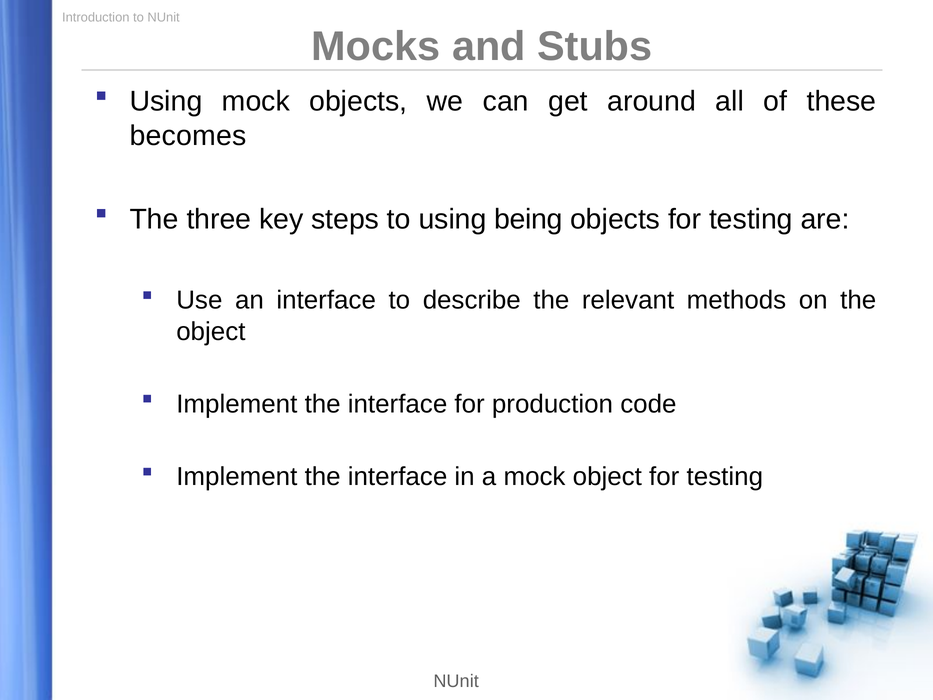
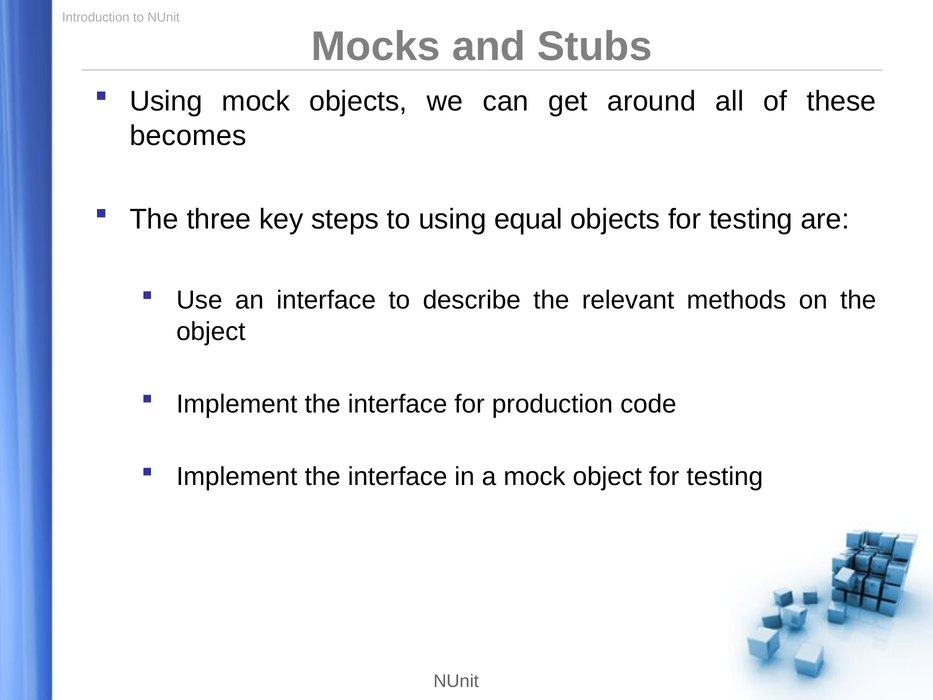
being: being -> equal (528, 219)
